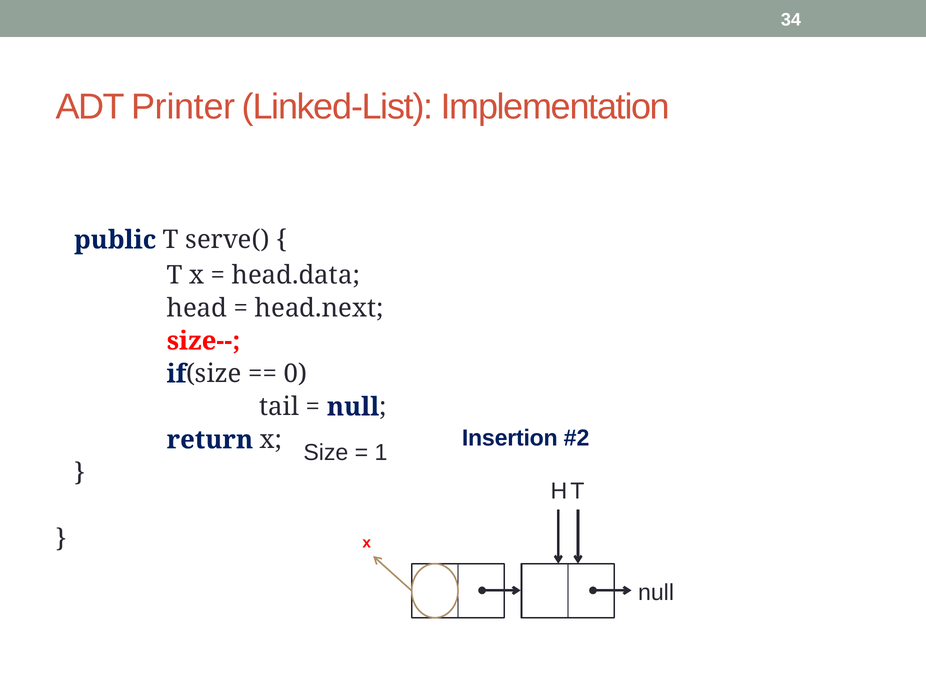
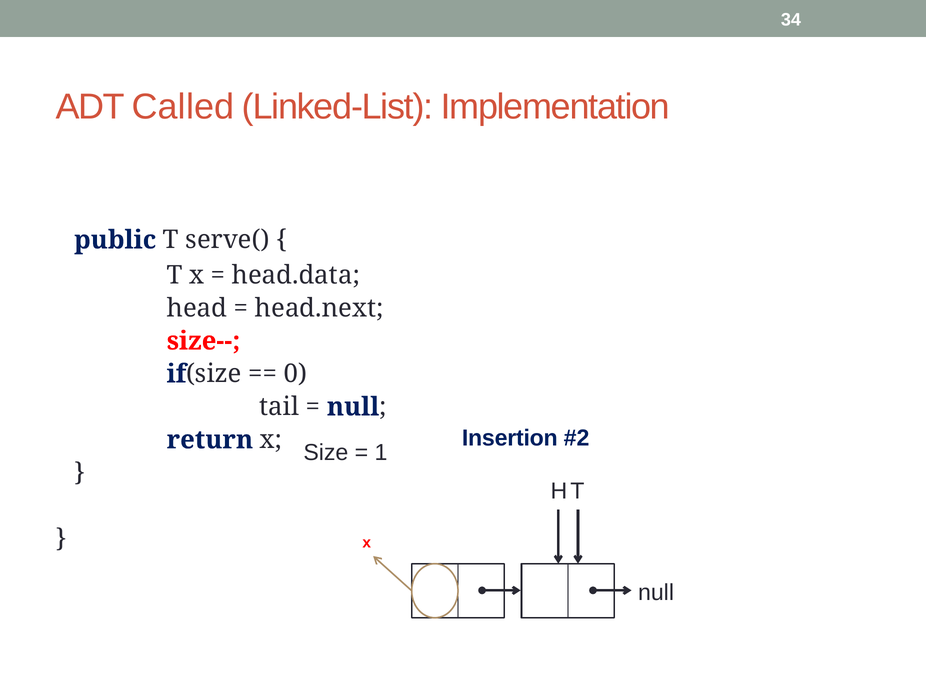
Printer: Printer -> Called (183, 107)
